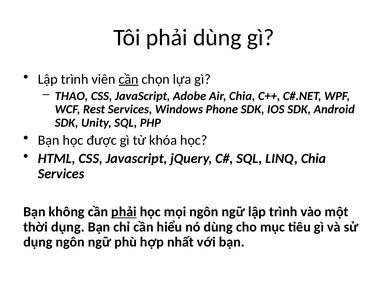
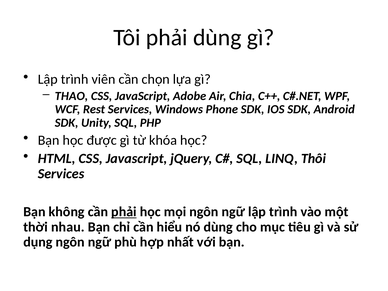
cần underline: present -> none (129, 79)
LINQ Chia: Chia -> Thôi (314, 159)
thời dụng: dụng -> nhau (68, 227)
